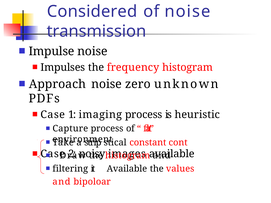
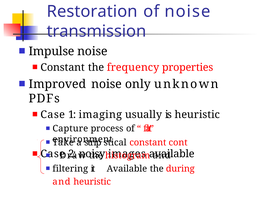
Considered: Considered -> Restoration (92, 11)
Impulses: Impulses -> Constant (63, 67)
frequency histogram: histogram -> properties (188, 67)
Approach: Approach -> Improved (57, 84)
zero: zero -> only (138, 84)
imaging process: process -> usually (144, 115)
values: values -> during (180, 169)
and bipoloar: bipoloar -> heuristic (92, 182)
